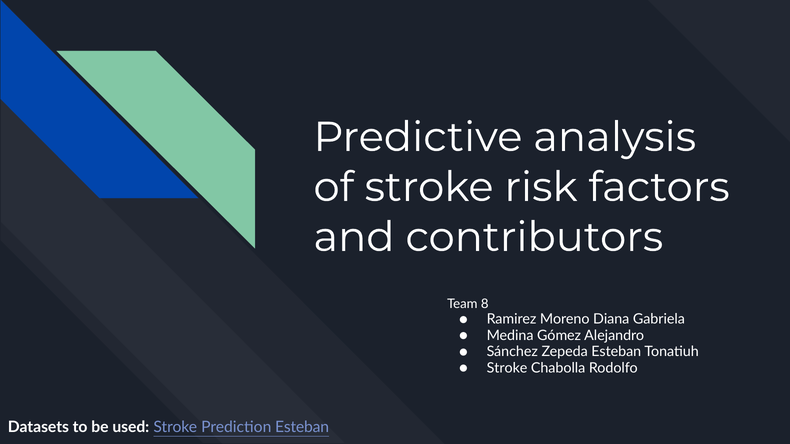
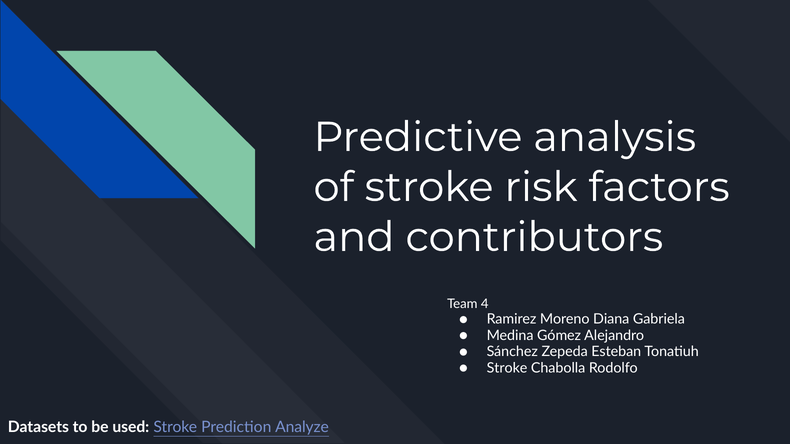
8: 8 -> 4 (485, 304)
Prediction Esteban: Esteban -> Analyze (302, 427)
